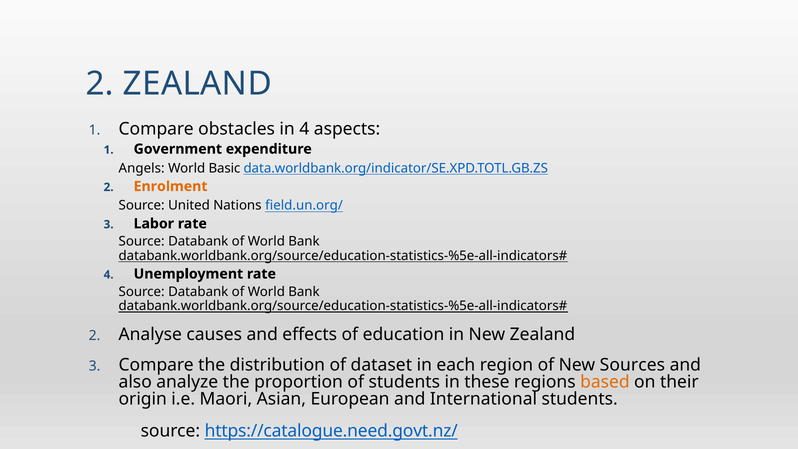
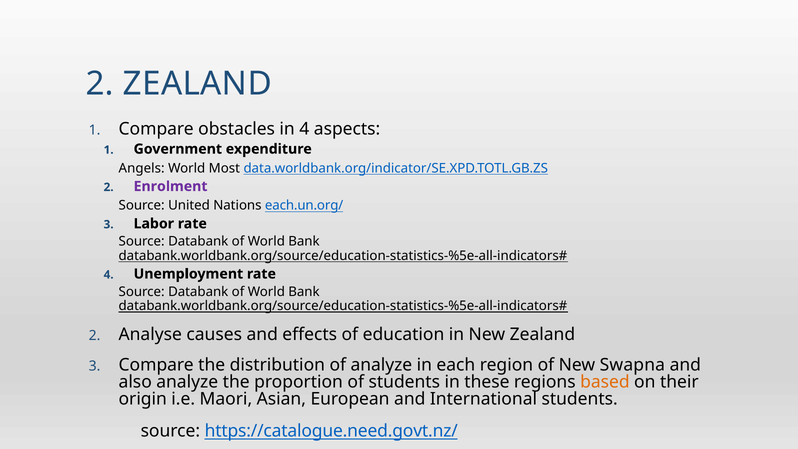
Basic: Basic -> Most (224, 168)
Enrolment colour: orange -> purple (171, 186)
field.un.org/: field.un.org/ -> each.un.org/ (304, 206)
of dataset: dataset -> analyze (381, 365)
Sources: Sources -> Swapna (632, 365)
